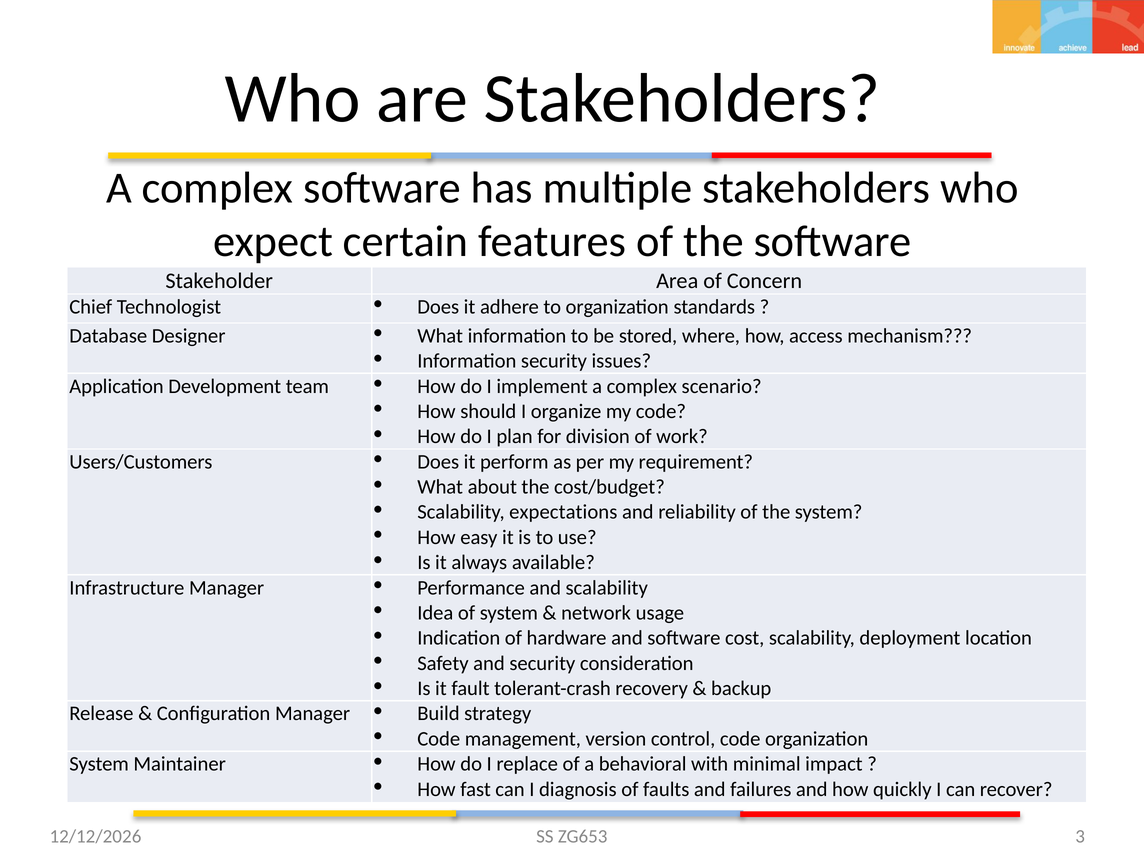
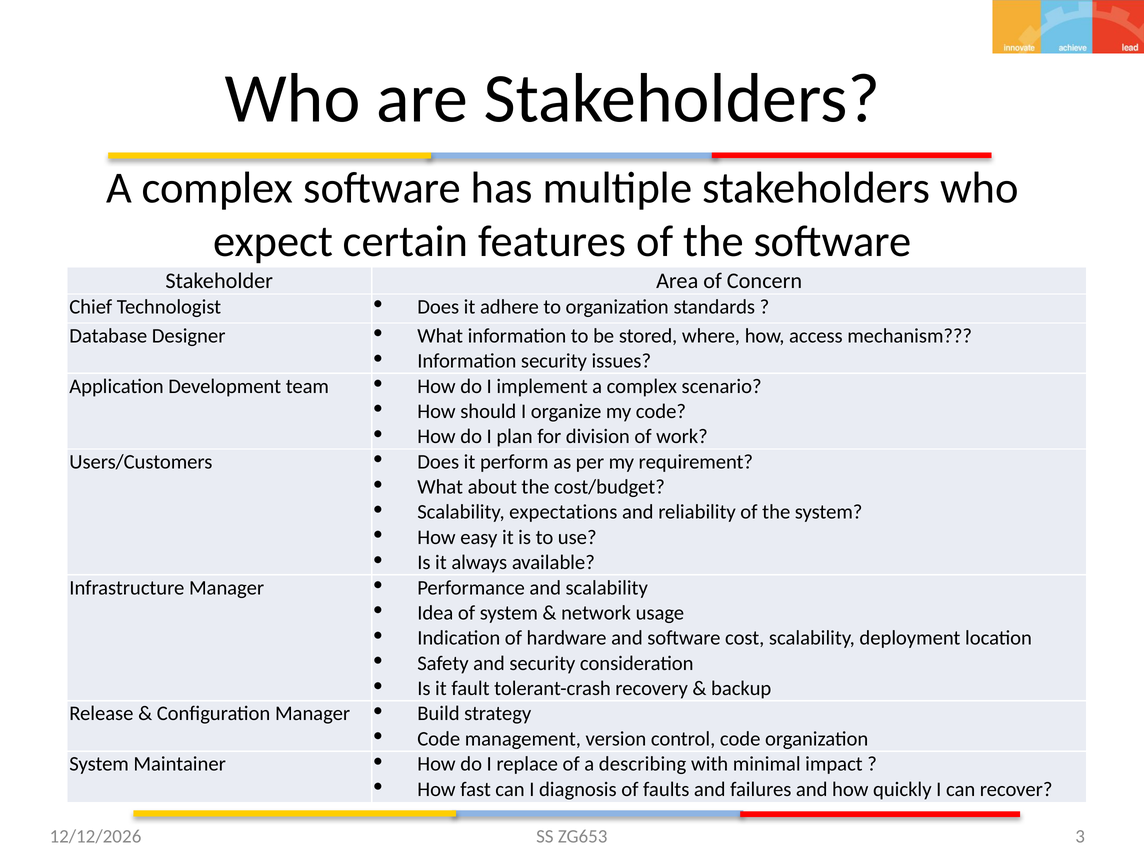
behavioral: behavioral -> describing (643, 764)
